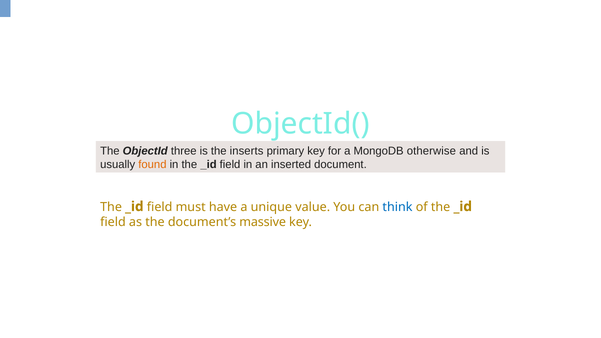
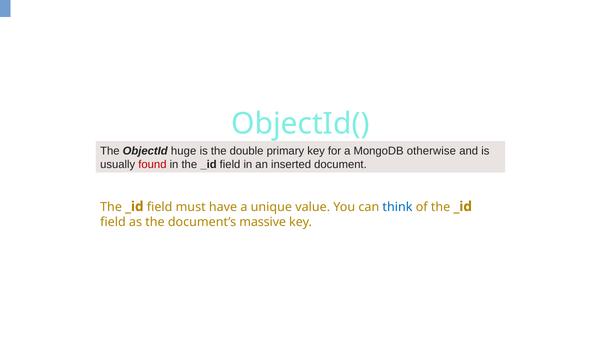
three: three -> huge (184, 151)
inserts: inserts -> double (247, 151)
found colour: orange -> red (152, 164)
